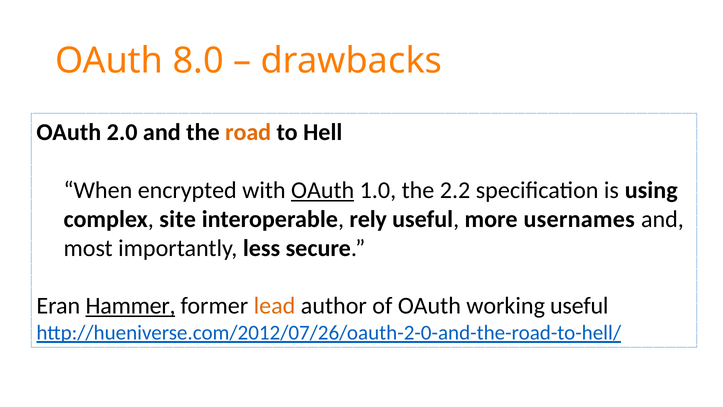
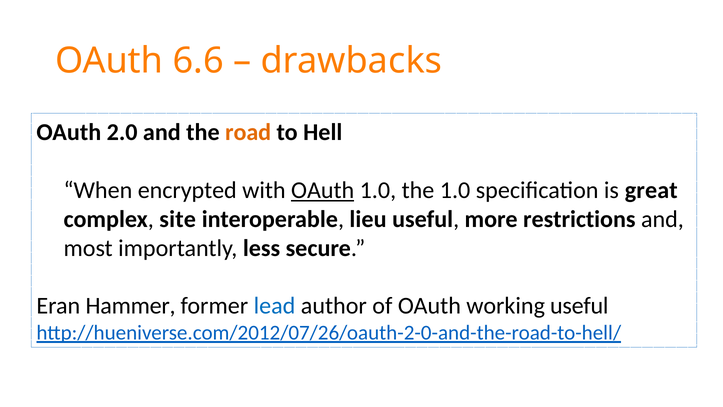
8.0: 8.0 -> 6.6 (198, 61)
the 2.2: 2.2 -> 1.0 (455, 190)
using: using -> great (651, 190)
rely: rely -> lieu (368, 219)
usernames: usernames -> restrictions (579, 219)
Hammer underline: present -> none (131, 306)
lead colour: orange -> blue (275, 306)
